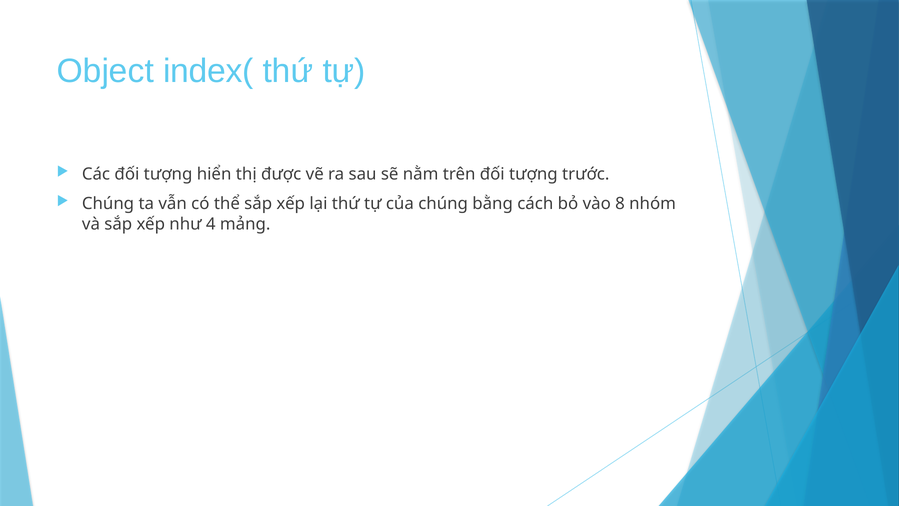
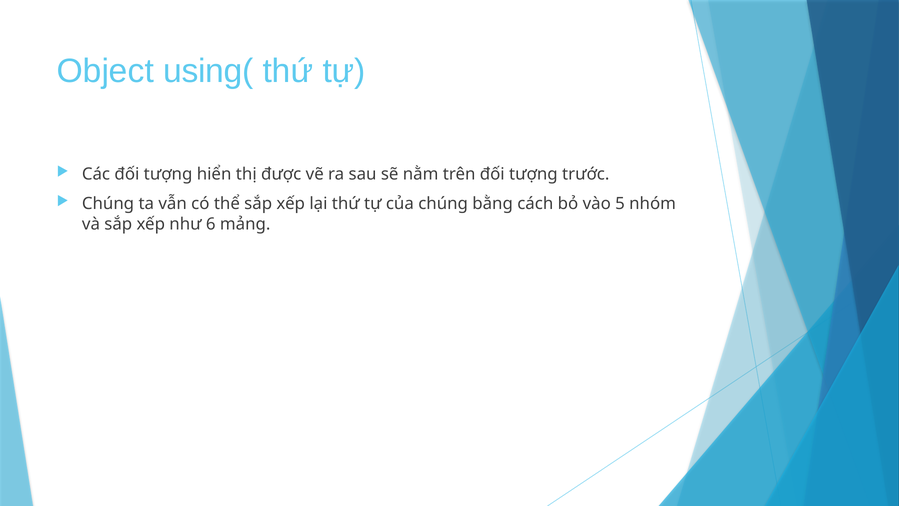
index(: index( -> using( (208, 71)
8: 8 -> 5 (620, 204)
4: 4 -> 6 (211, 224)
